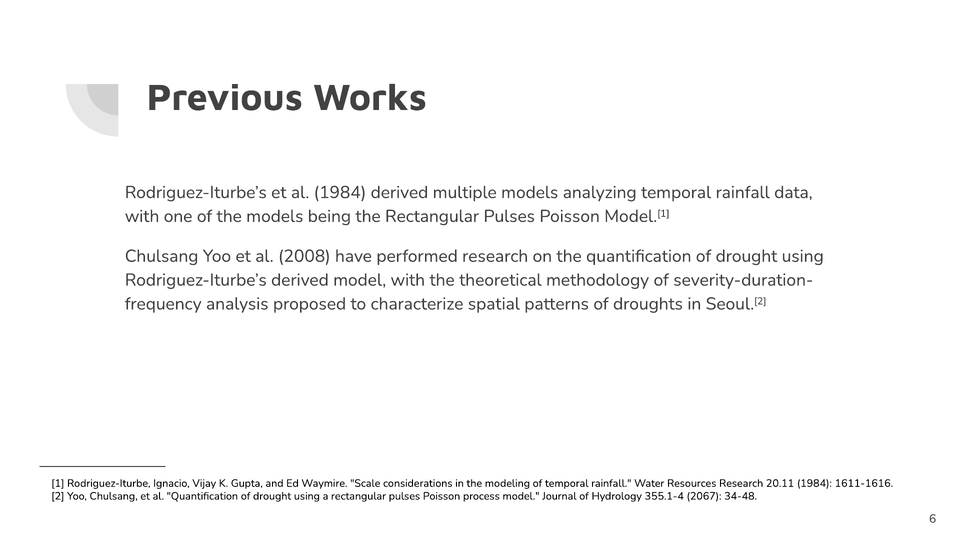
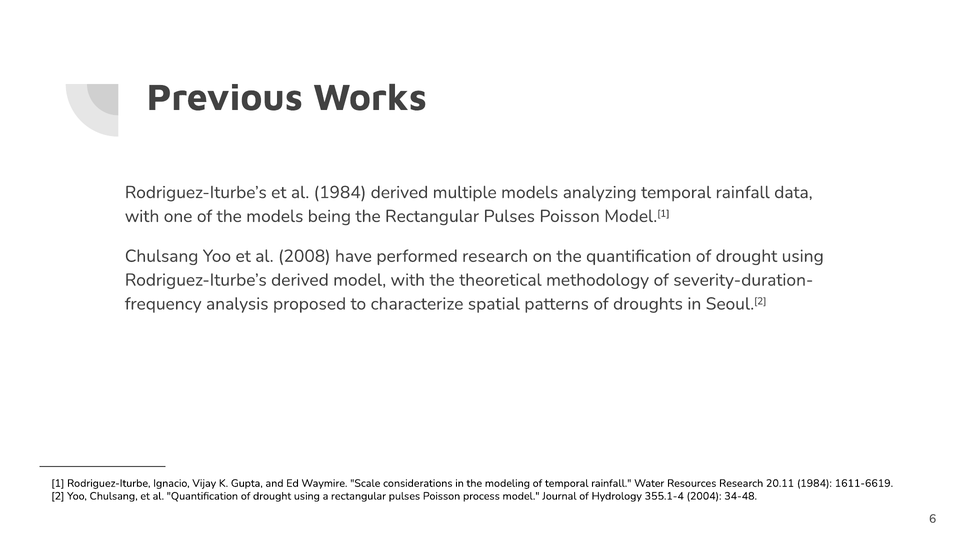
1611-1616: 1611-1616 -> 1611-6619 (864, 483)
2067: 2067 -> 2004 (704, 496)
